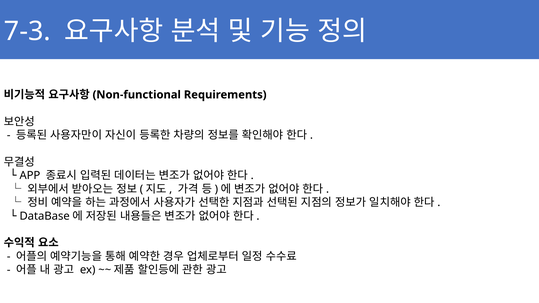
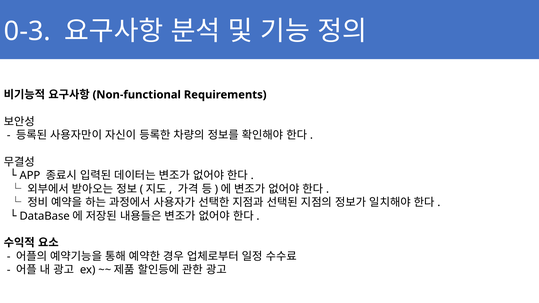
7-3: 7-3 -> 0-3 (27, 31)
